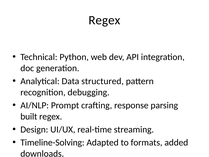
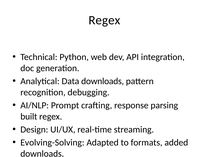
Data structured: structured -> downloads (103, 81)
Timeline-Solving: Timeline-Solving -> Evolving-Solving (52, 142)
